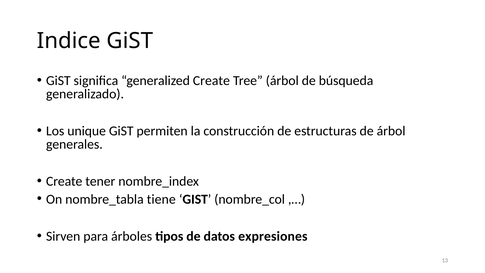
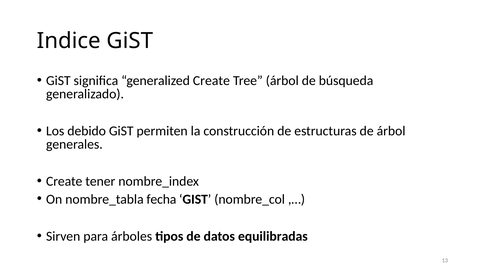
unique: unique -> debido (87, 131)
tiene: tiene -> fecha (161, 199)
expresiones: expresiones -> equilibradas (273, 236)
